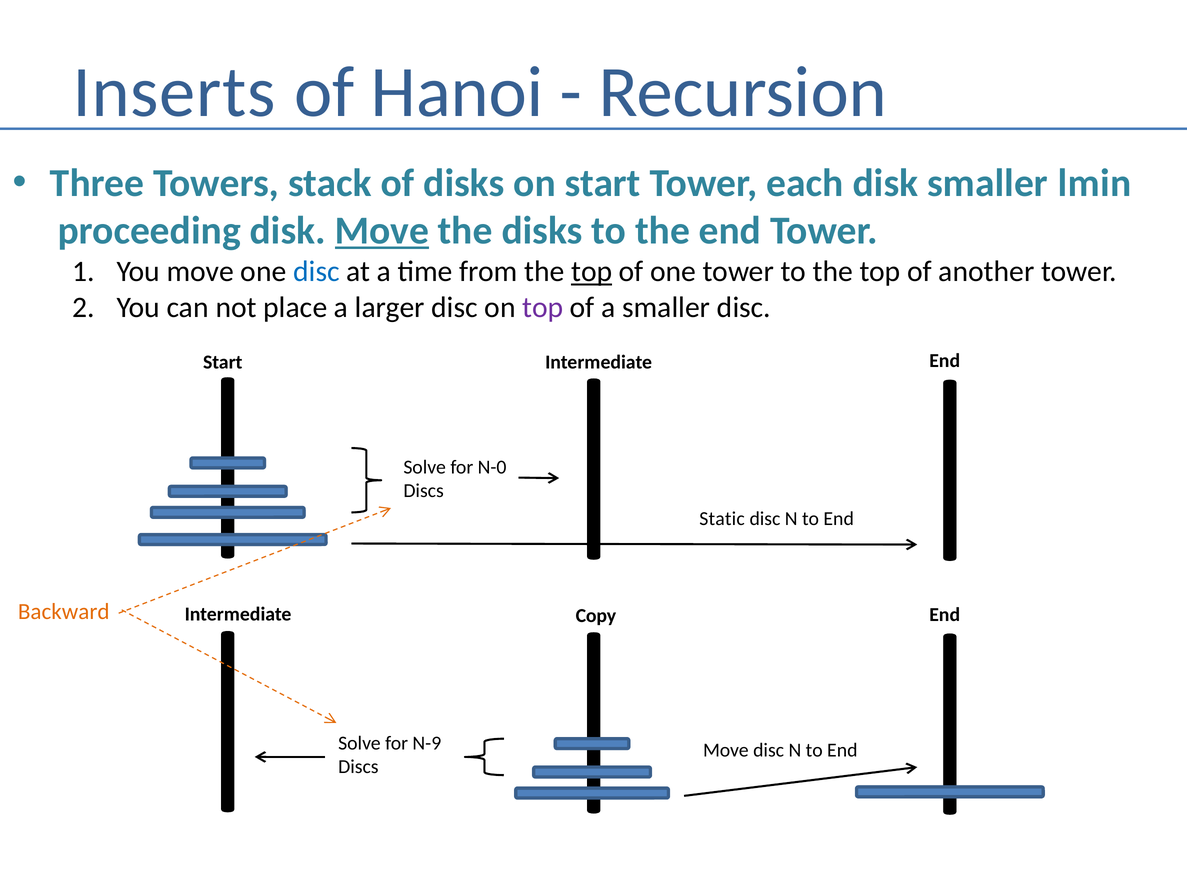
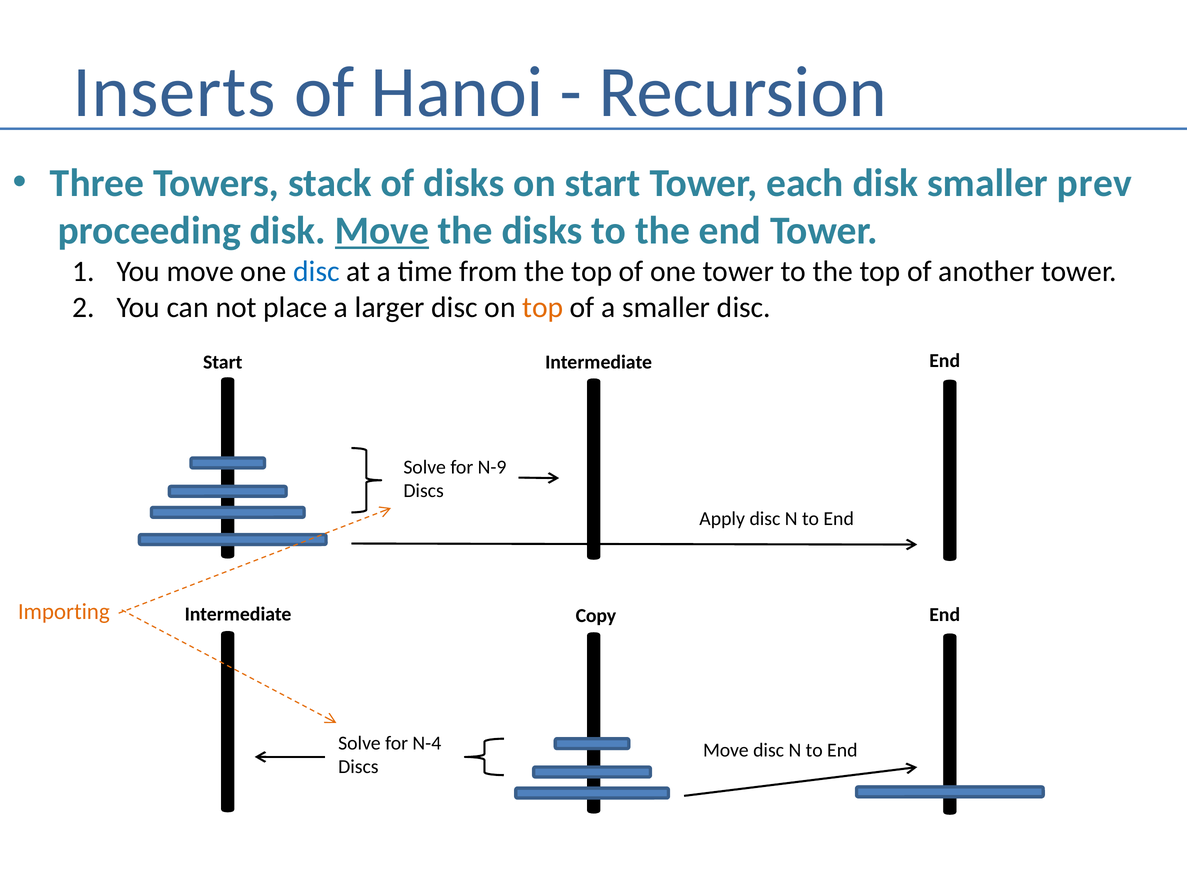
lmin: lmin -> prev (1095, 183)
top underline: present -> none (592, 272)
top colour: purple -> orange (543, 307)
N-0: N-0 -> N-9 (492, 467)
Static: Static -> Apply (722, 519)
Backward: Backward -> Importing (64, 612)
N-9: N-9 -> N-4 (427, 743)
